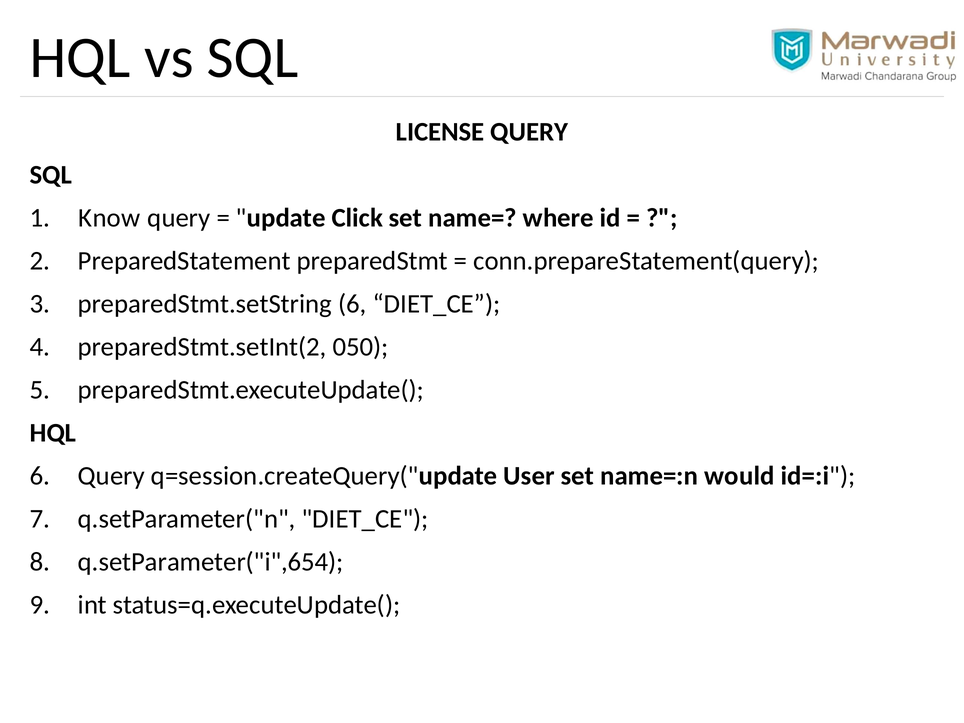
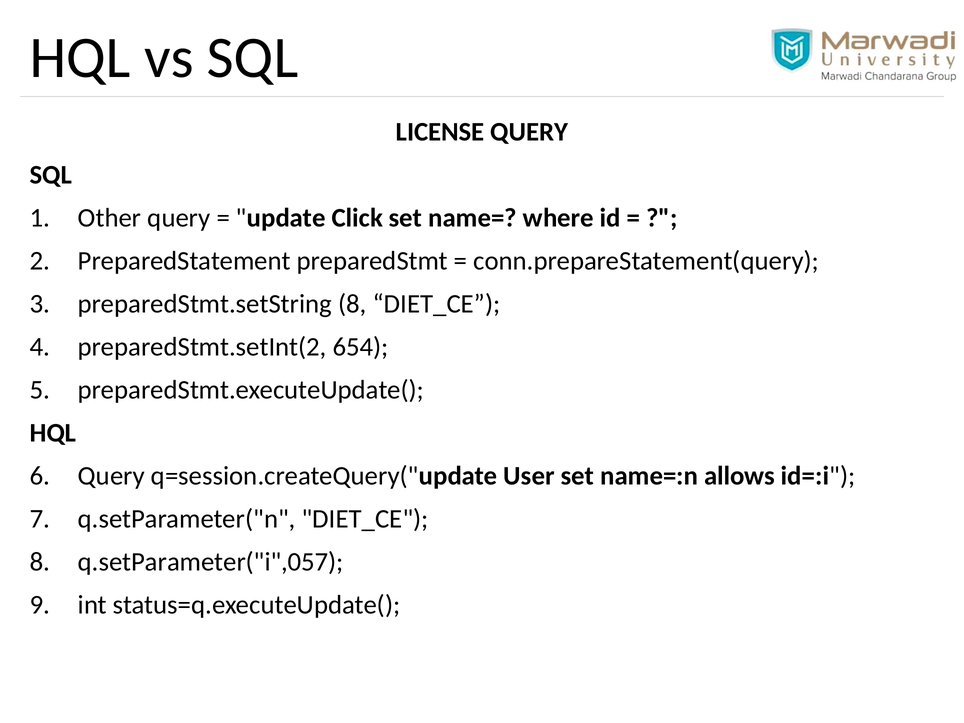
Know: Know -> Other (110, 218)
preparedStmt.setString 6: 6 -> 8 (352, 304)
050: 050 -> 654 (361, 347)
would: would -> allows (740, 476)
q.setParameter("i",654: q.setParameter("i",654 -> q.setParameter("i",057 (211, 562)
